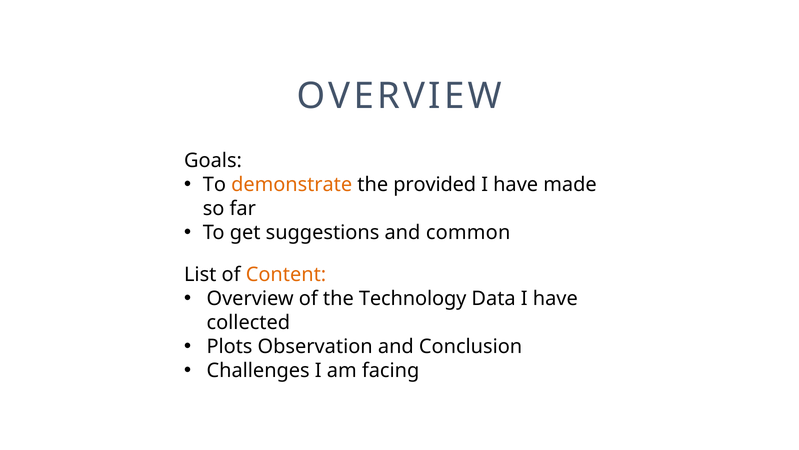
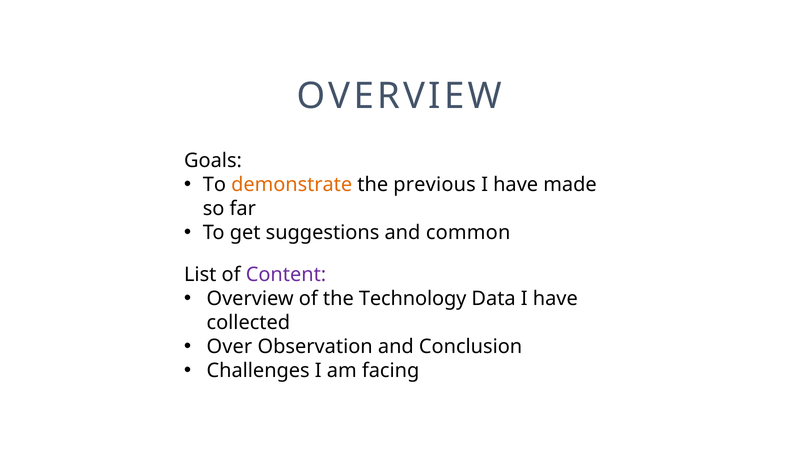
provided: provided -> previous (435, 185)
Content colour: orange -> purple (286, 275)
Plots: Plots -> Over (229, 346)
